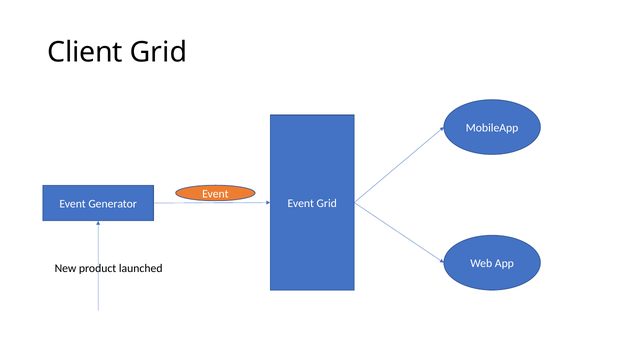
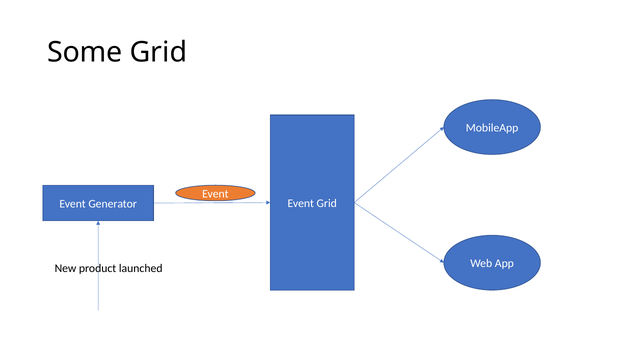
Client: Client -> Some (85, 52)
